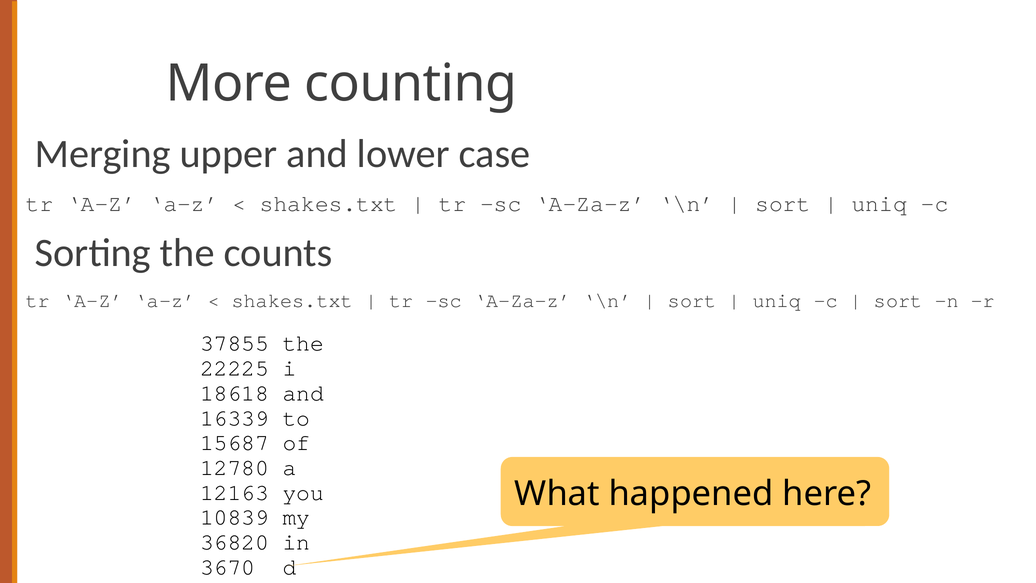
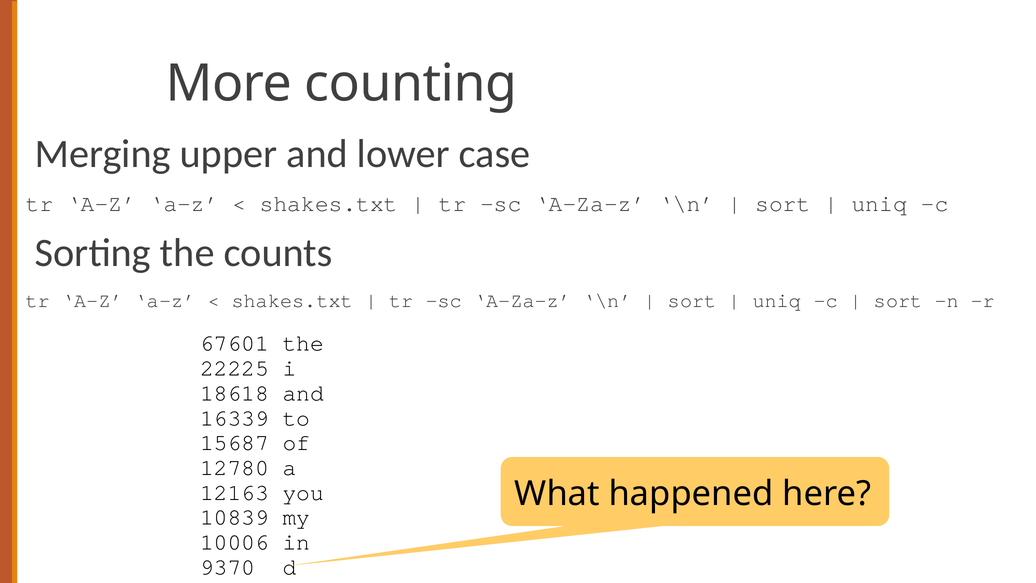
37855: 37855 -> 67601 (235, 343)
36820: 36820 -> 10006 (235, 542)
3670: 3670 -> 9370 (228, 567)
